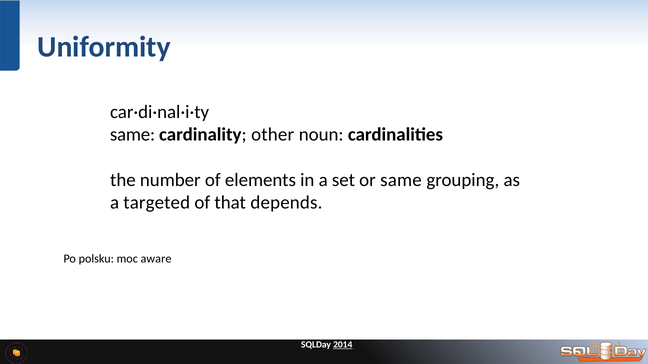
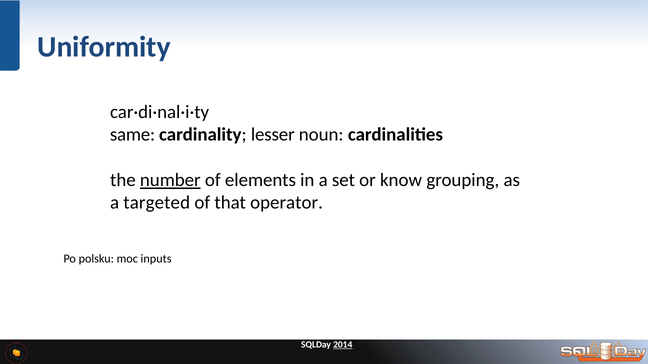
other: other -> lesser (273, 135)
number underline: none -> present (170, 180)
or same: same -> know (401, 180)
depends: depends -> operator (287, 203)
aware: aware -> inputs (156, 259)
